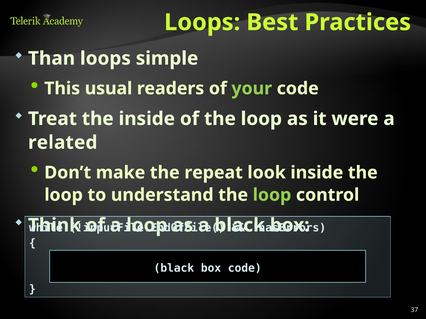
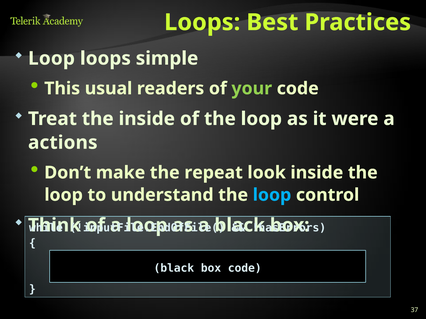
Than: Than -> Loop (51, 59)
related: related -> actions (63, 143)
loop colour: light green -> light blue (272, 195)
